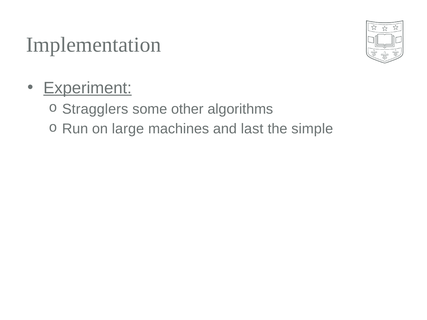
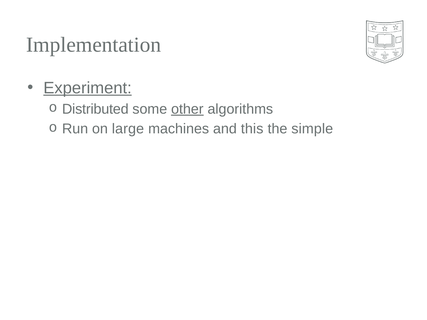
Stragglers: Stragglers -> Distributed (95, 109)
other underline: none -> present (187, 109)
last: last -> this (252, 129)
